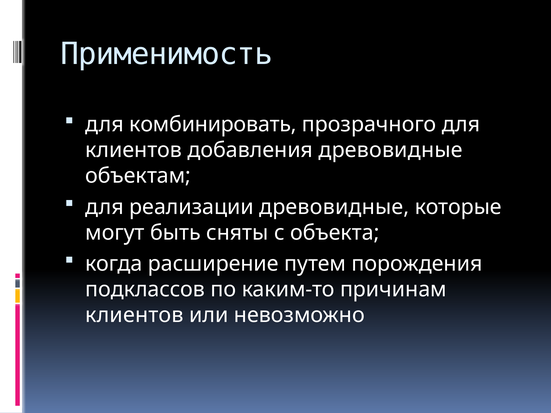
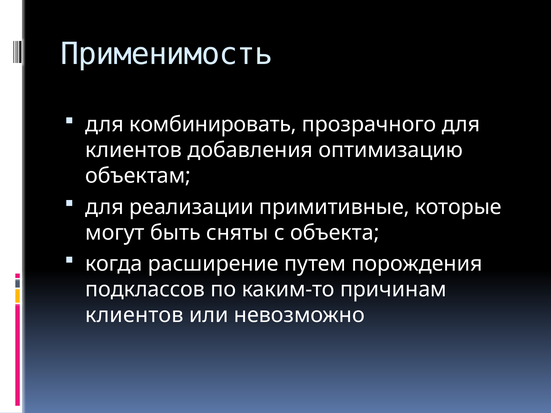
добавления древовидные: древовидные -> оптимизацию (391, 150)
реализации древовидные: древовидные -> примитивные (334, 207)
